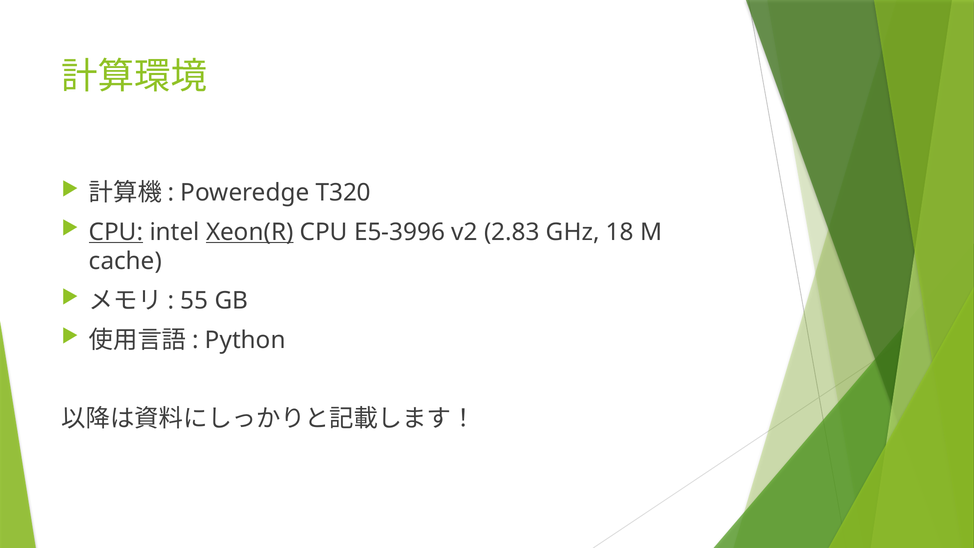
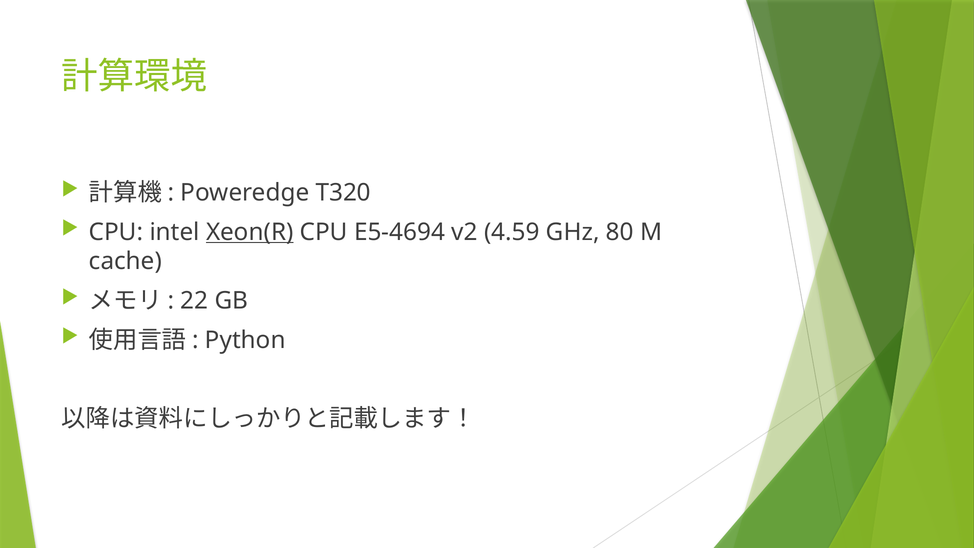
CPU underline: present -> none (116, 232)
E5-3996: E5-3996 -> E5-4694 (400, 232)
2.83: 2.83 -> 4.59 (512, 232)
18: 18 -> 80 (620, 232)
55: 55 -> 22 (194, 301)
